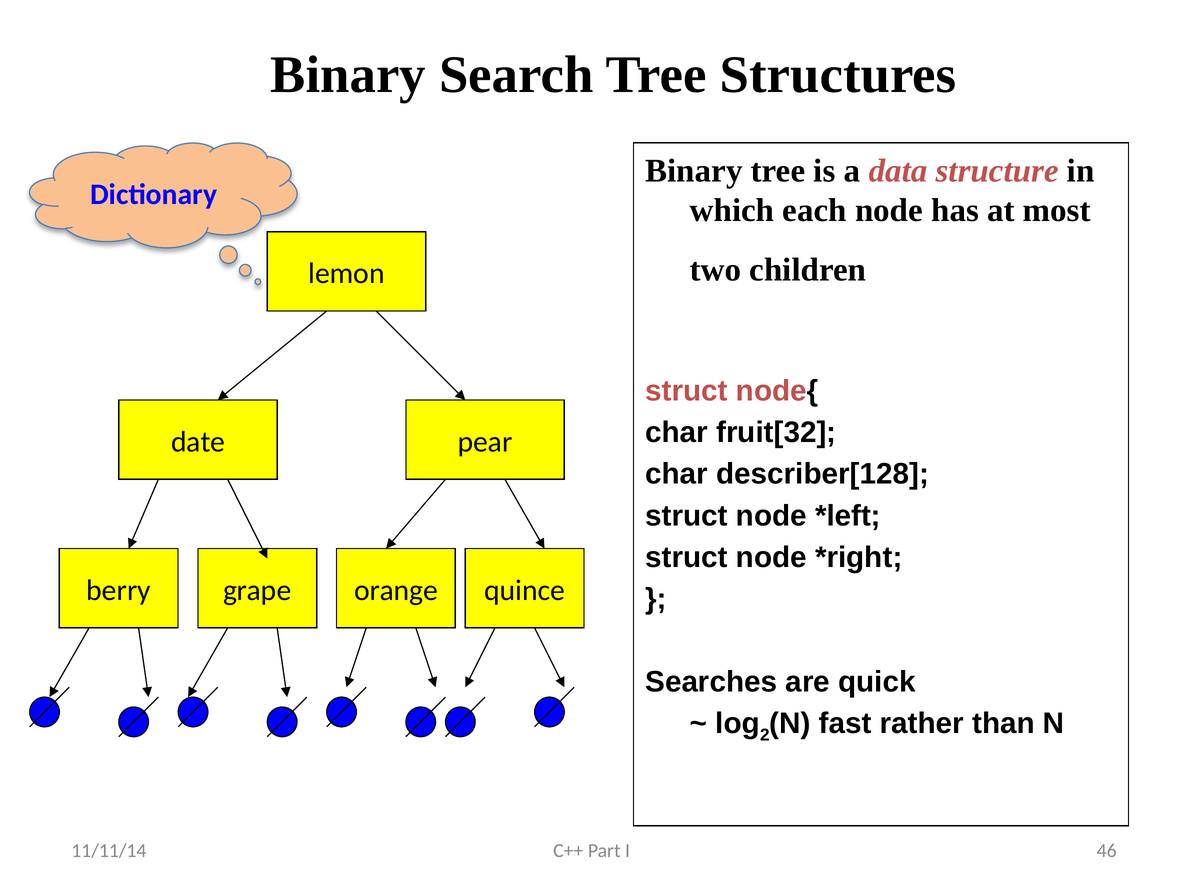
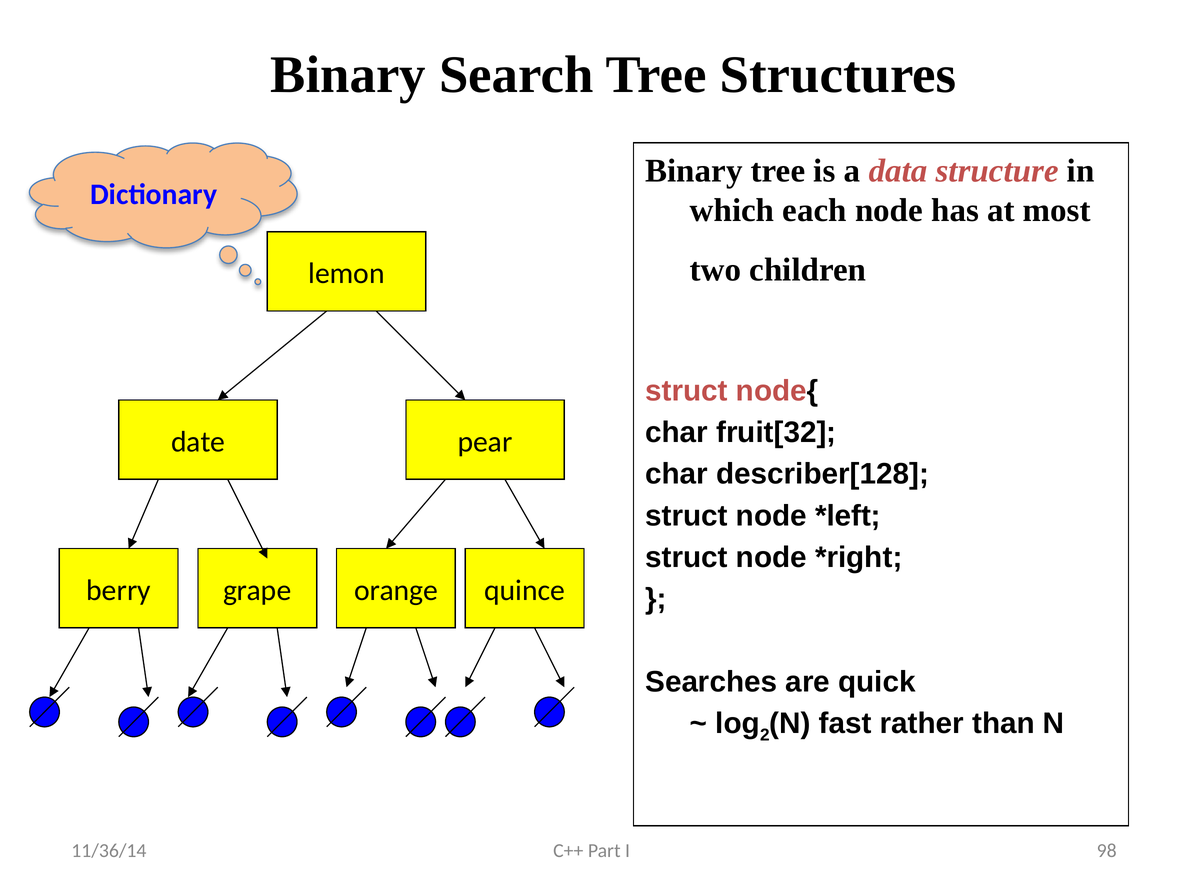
11/11/14: 11/11/14 -> 11/36/14 (109, 851)
46: 46 -> 98 (1107, 851)
